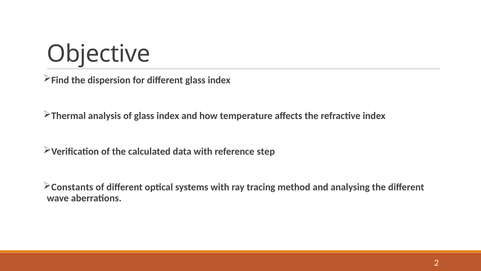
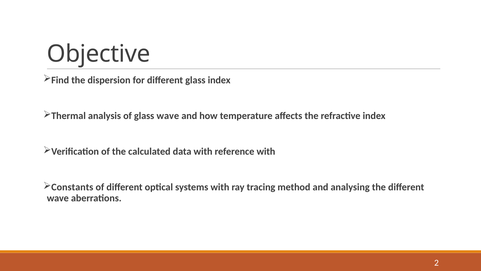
of glass index: index -> wave (168, 116)
reference step: step -> with (266, 151)
